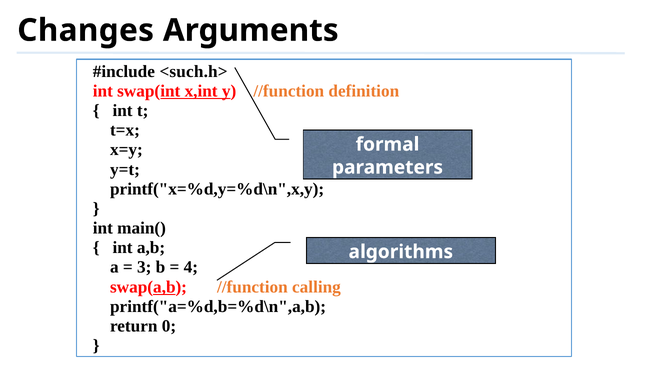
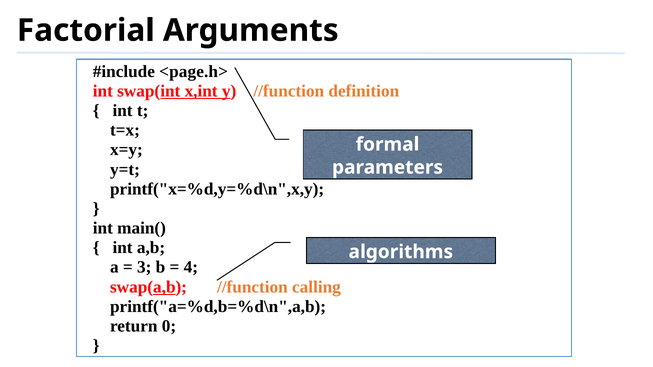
Changes: Changes -> Factorial (86, 30)
<such.h>: <such.h> -> <page.h> (194, 71)
